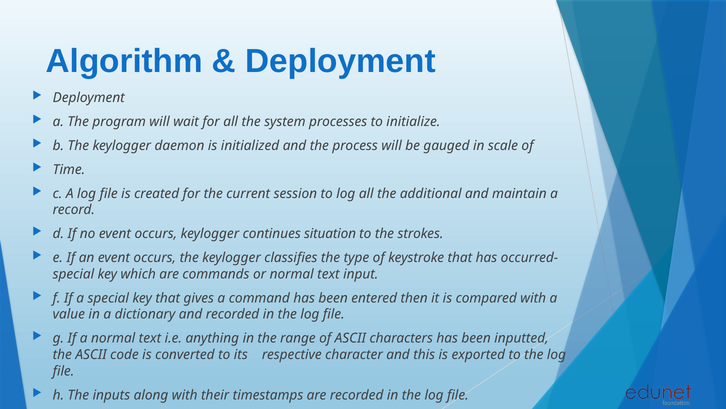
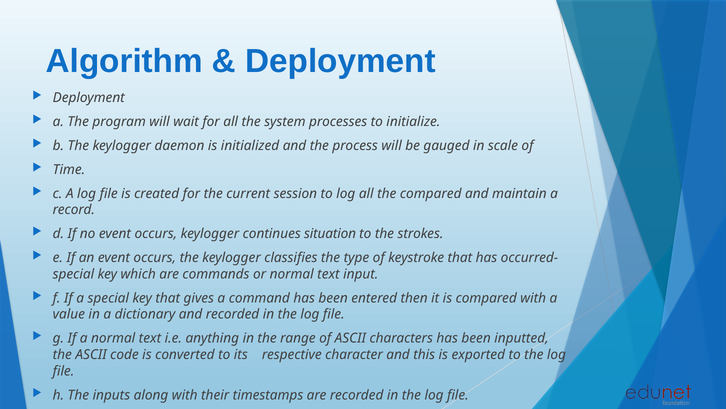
the additional: additional -> compared (431, 193)
